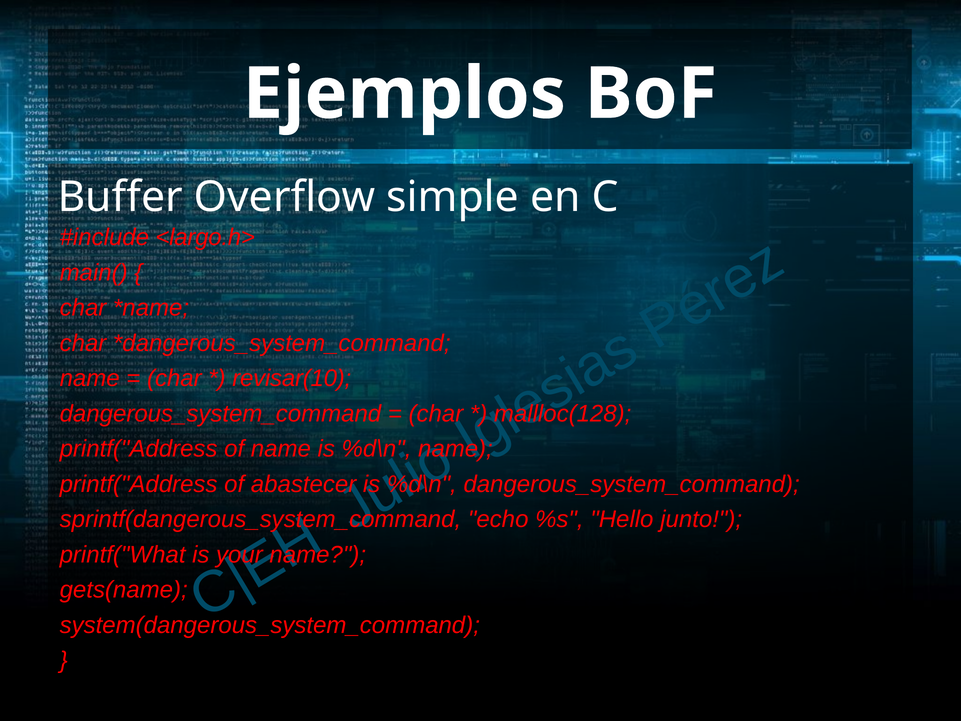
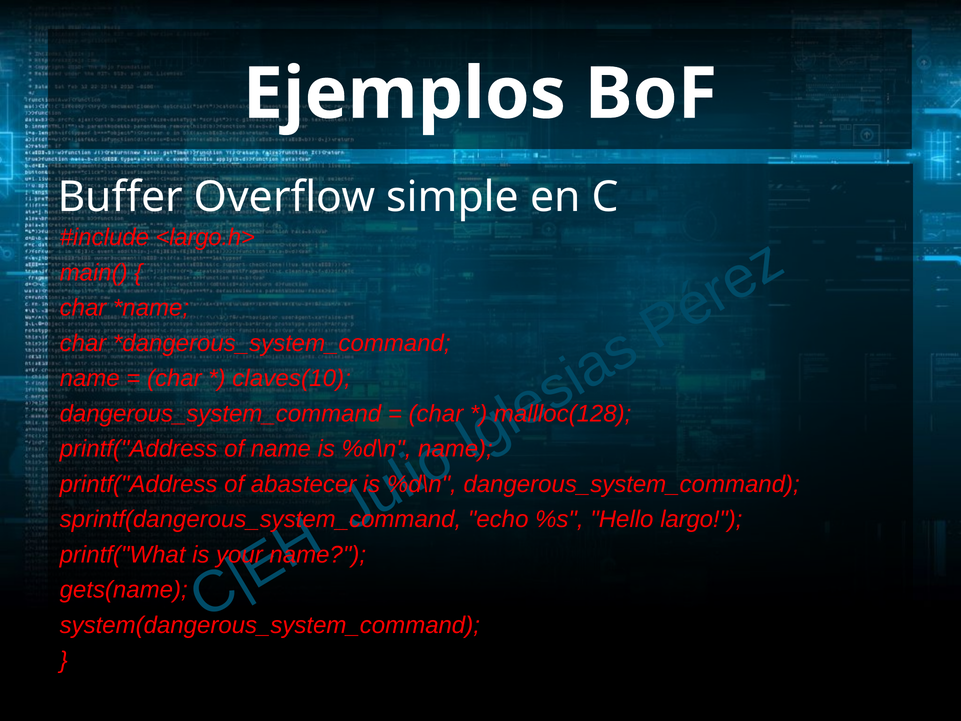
revisar(10: revisar(10 -> claves(10 (292, 378)
junto: junto -> largo (701, 519)
